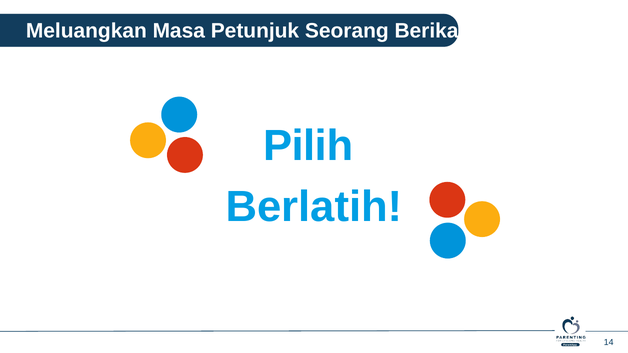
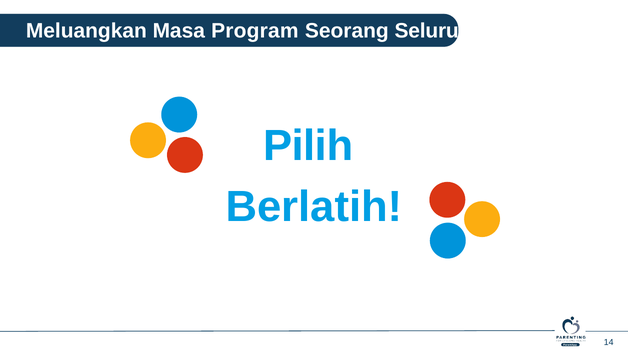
Petunjuk: Petunjuk -> Program (255, 31)
Berikan: Berikan -> Seluruh (433, 31)
